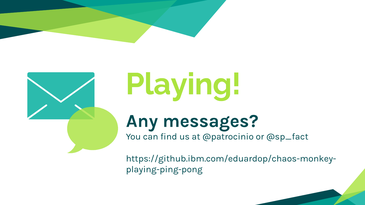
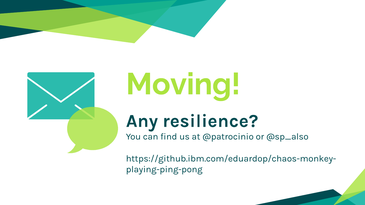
Playing: Playing -> Moving (183, 84)
messages: messages -> resilience (210, 121)
@sp_fact: @sp_fact -> @sp_also (287, 137)
